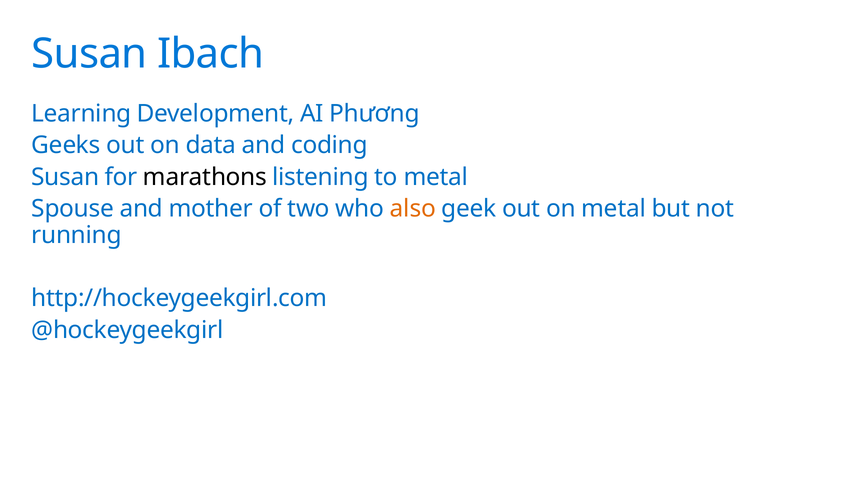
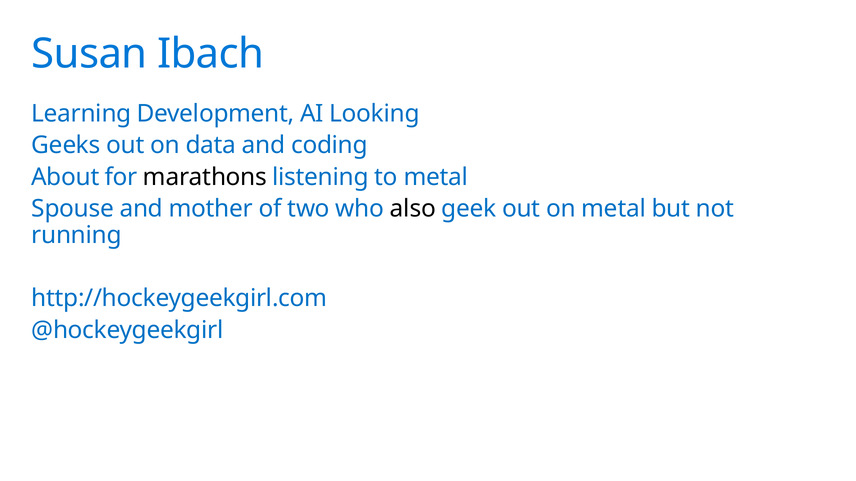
Phương: Phương -> Looking (374, 114)
Susan: Susan -> About (65, 177)
also colour: orange -> black (413, 209)
